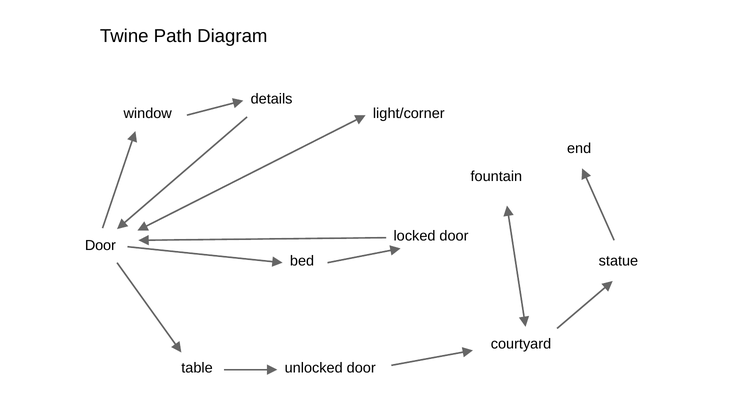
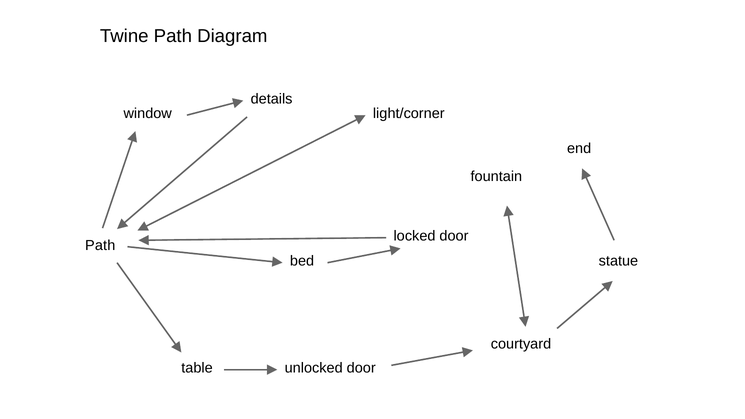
Door: Door -> Path (100, 245)
